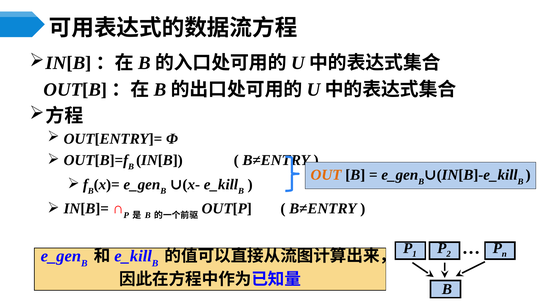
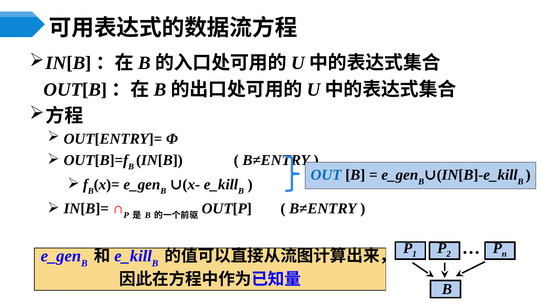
OUT colour: orange -> blue (326, 175)
